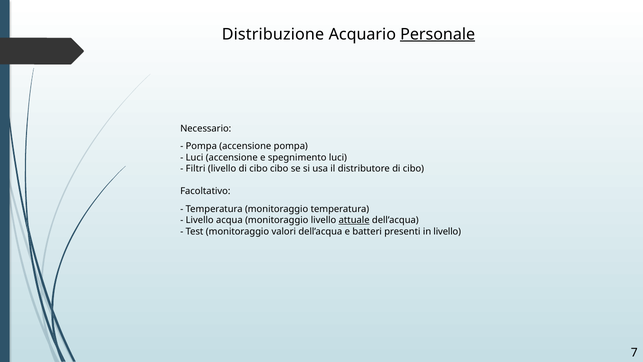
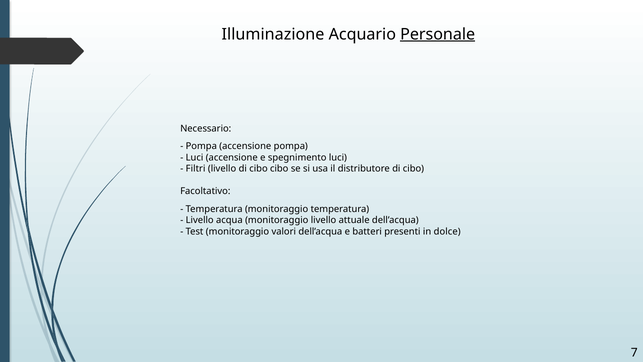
Distribuzione: Distribuzione -> Illuminazione (273, 34)
attuale underline: present -> none (354, 220)
in livello: livello -> dolce (447, 231)
